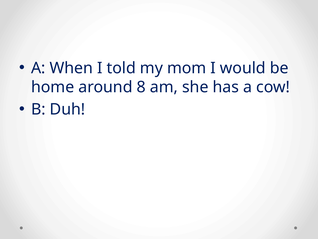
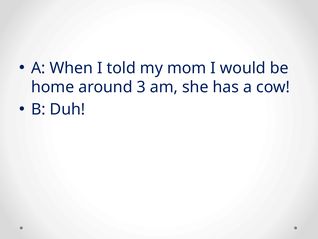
8: 8 -> 3 (141, 87)
